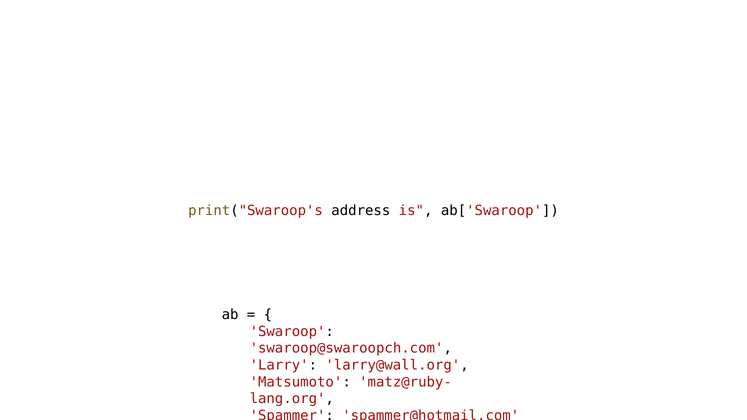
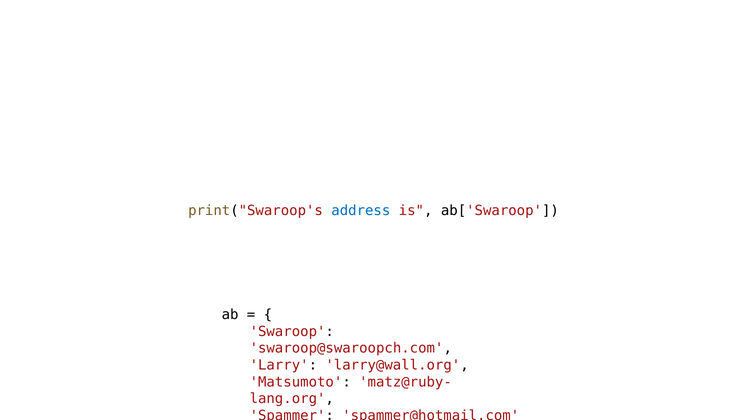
address colour: black -> blue (361, 211)
